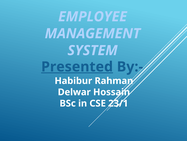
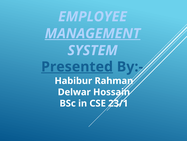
MANAGEMENT underline: none -> present (93, 33)
